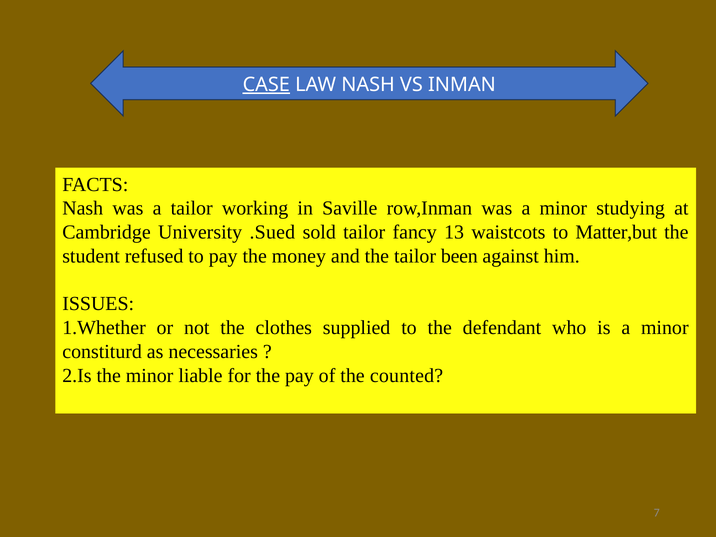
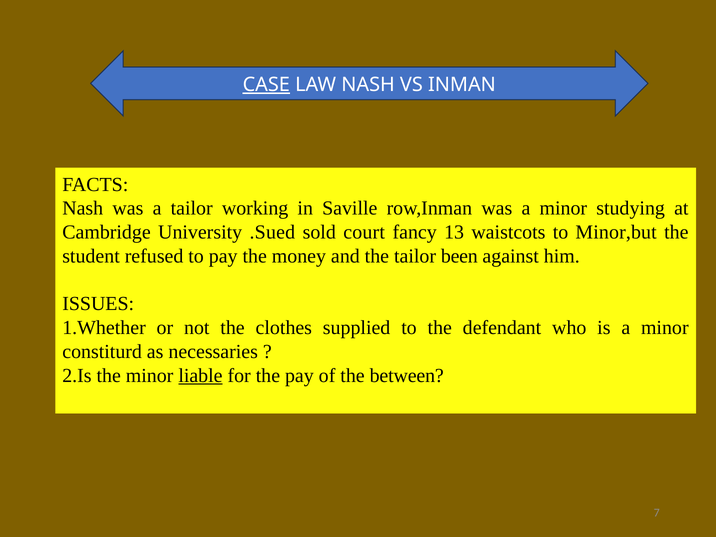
sold tailor: tailor -> court (364, 232)
Matter,but: Matter,but -> Minor,but (616, 232)
liable underline: none -> present (200, 376)
counted: counted -> between (407, 376)
